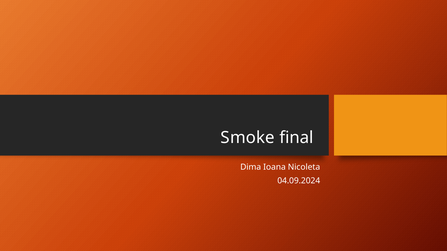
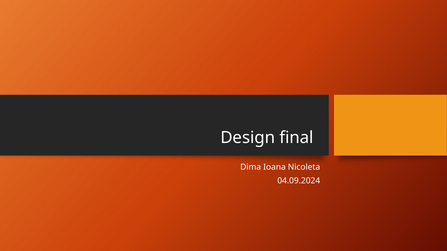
Smoke: Smoke -> Design (248, 138)
